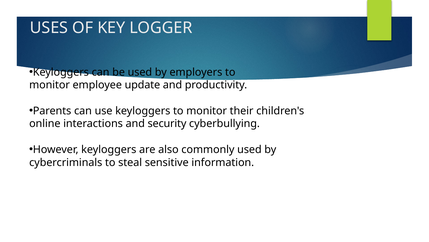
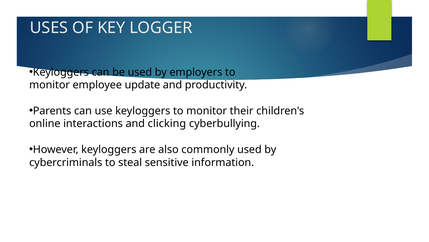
security: security -> clicking (167, 123)
